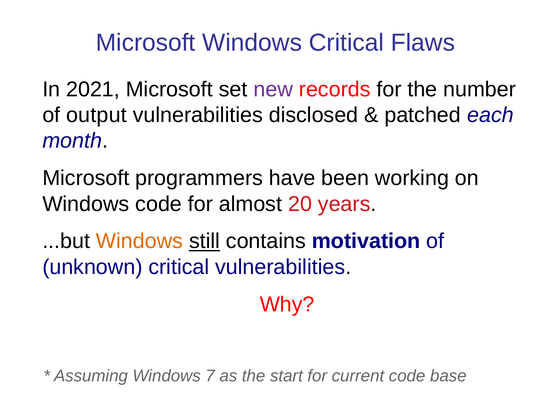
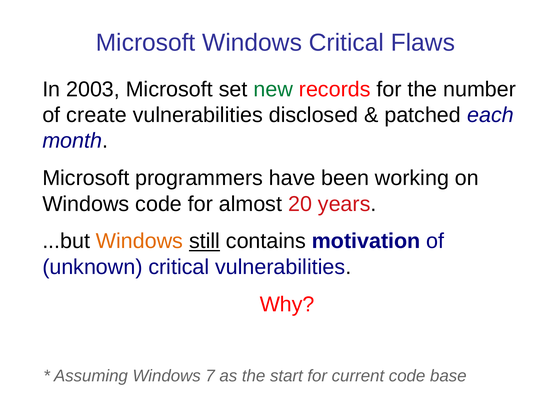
2021: 2021 -> 2003 (93, 89)
new colour: purple -> green (273, 89)
output: output -> create (96, 115)
